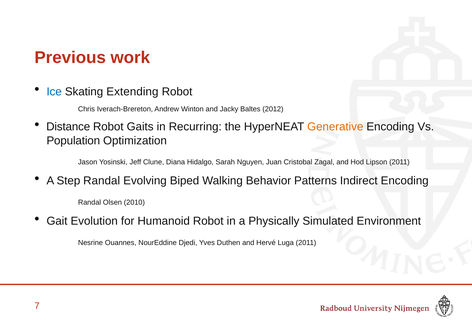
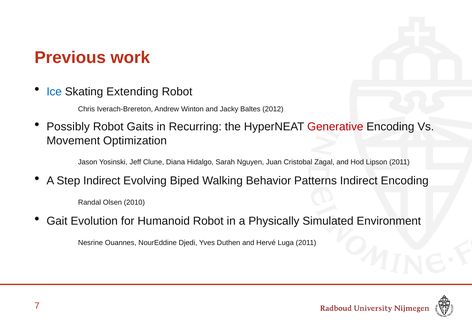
Distance: Distance -> Possibly (68, 127)
Generative colour: orange -> red (335, 127)
Population: Population -> Movement (73, 141)
Step Randal: Randal -> Indirect (102, 181)
